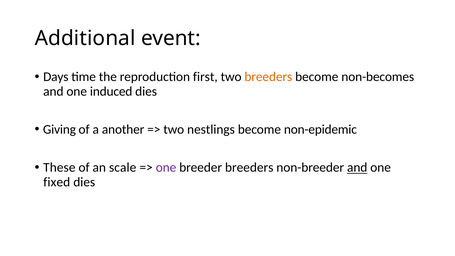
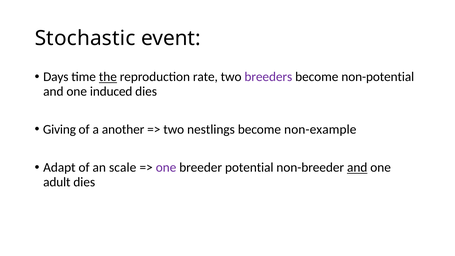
Additional: Additional -> Stochastic (85, 38)
the underline: none -> present (108, 77)
first: first -> rate (205, 77)
breeders colour: orange -> purple (268, 77)
non-becomes: non-becomes -> non-potential (378, 77)
non-epidemic: non-epidemic -> non-example (320, 129)
These: These -> Adapt (59, 168)
breeder breeders: breeders -> potential (249, 168)
fixed: fixed -> adult (57, 182)
